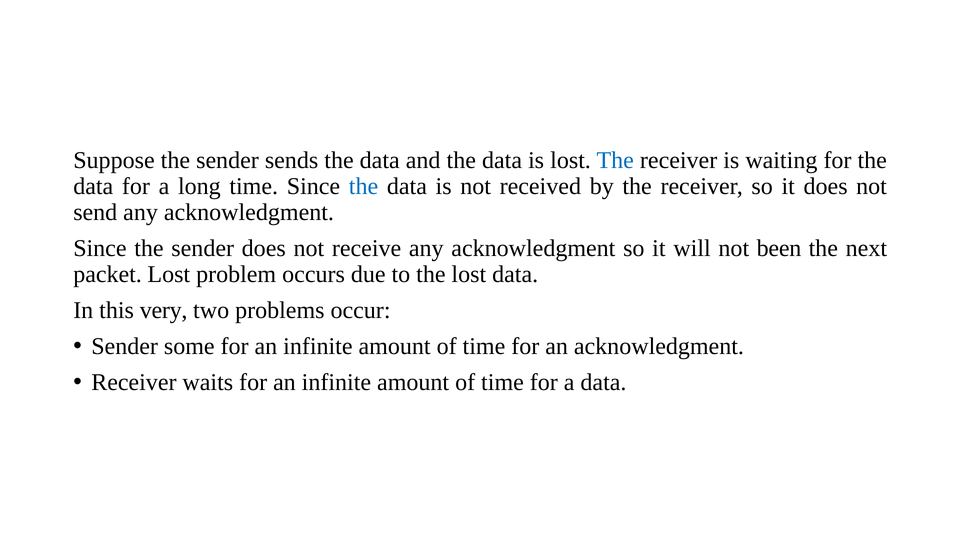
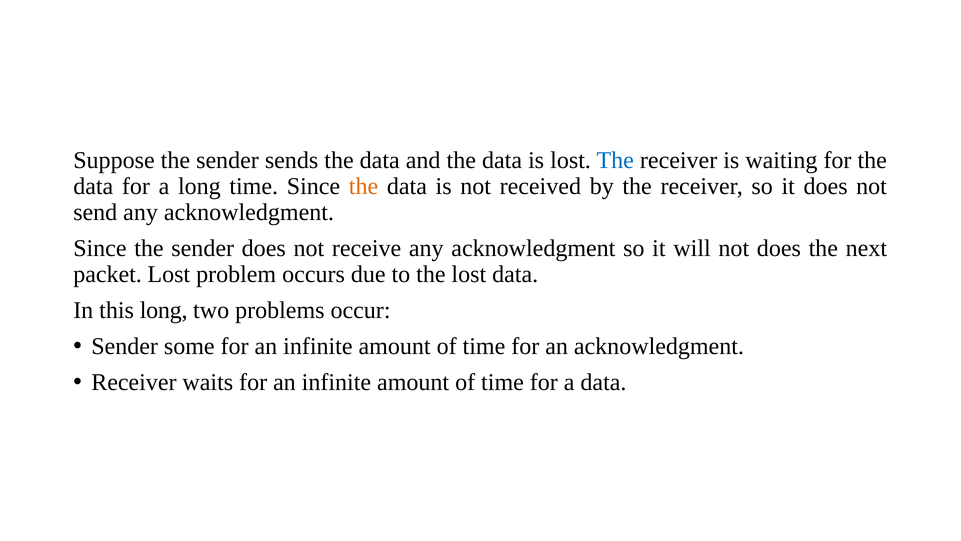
the colour: blue -> orange (364, 186)
not been: been -> does (779, 248)
this very: very -> long (164, 310)
